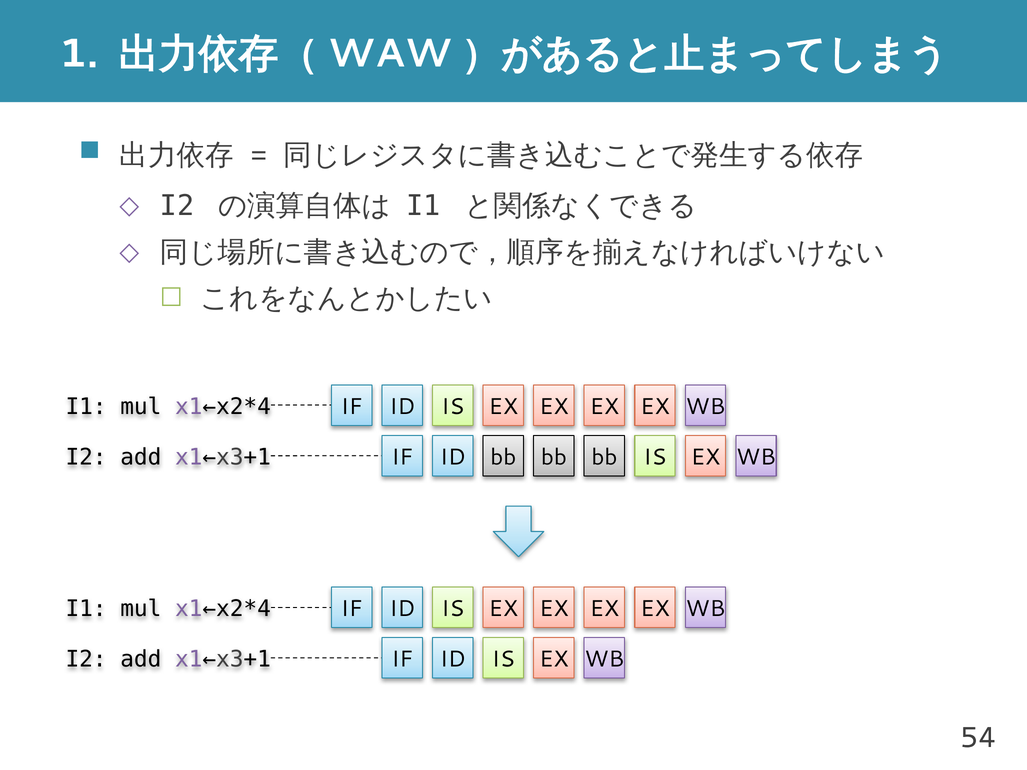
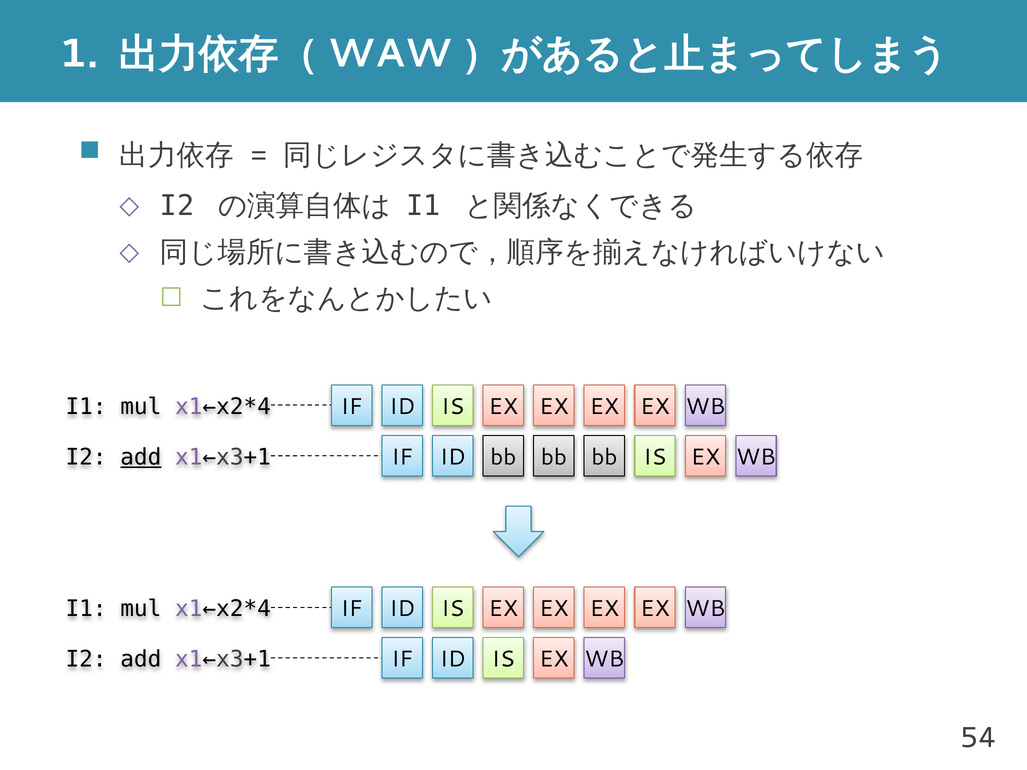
add underline: none -> present (141, 457)
